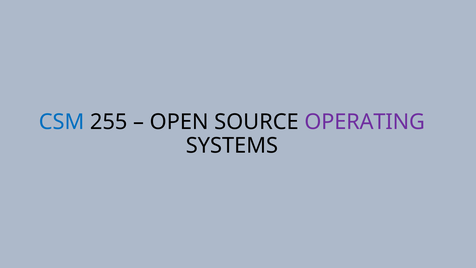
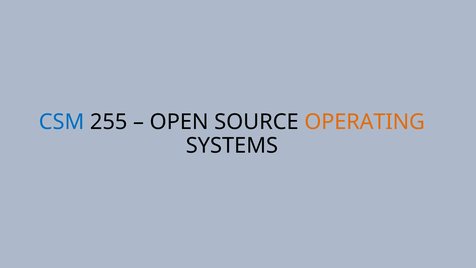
OPERATING colour: purple -> orange (365, 122)
